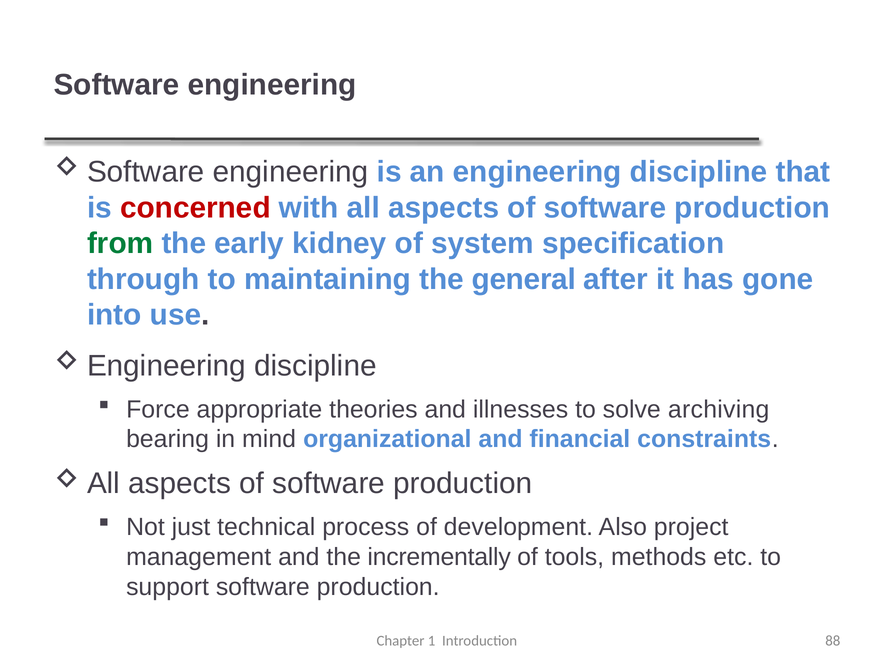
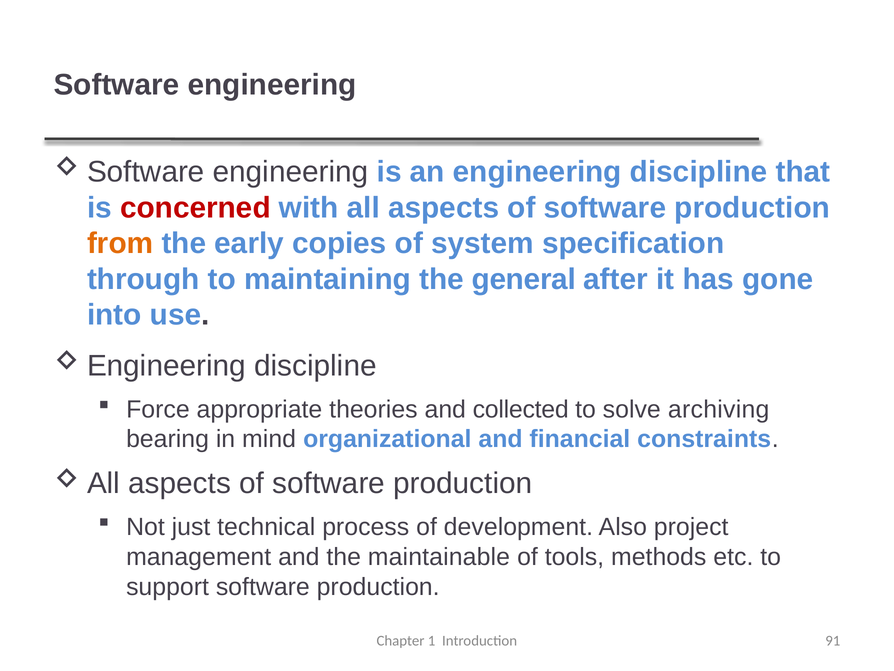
from colour: green -> orange (120, 243)
kidney: kidney -> copies (339, 243)
illnesses: illnesses -> collected (521, 409)
incrementally: incrementally -> maintainable (439, 557)
88: 88 -> 91 (833, 640)
